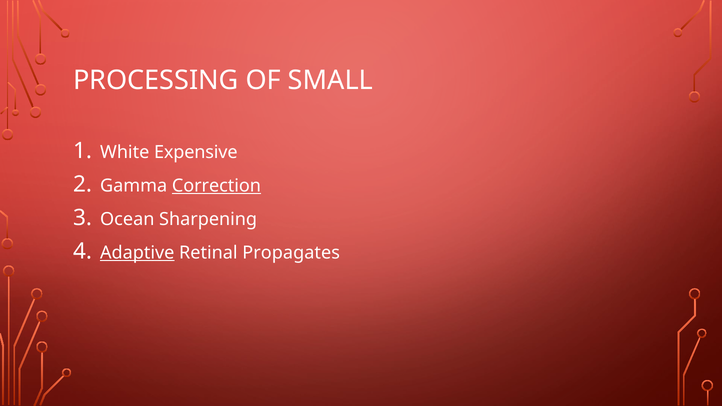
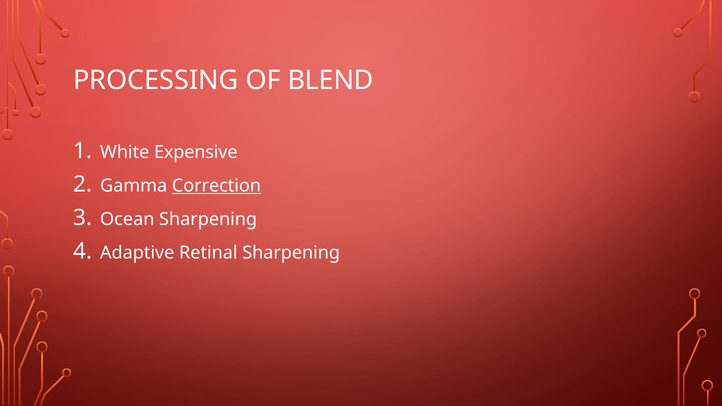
SMALL: SMALL -> BLEND (331, 80)
Adaptive underline: present -> none (137, 253)
Retinal Propagates: Propagates -> Sharpening (291, 253)
